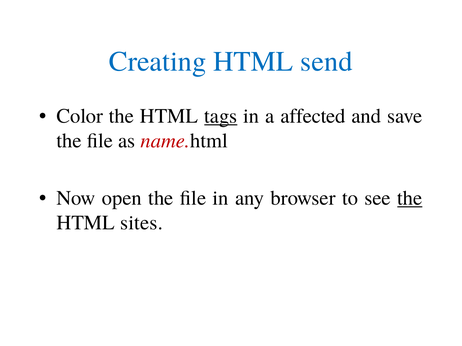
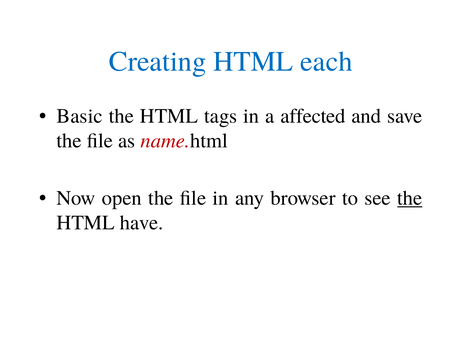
send: send -> each (326, 62)
Color: Color -> Basic (80, 116)
tags underline: present -> none (221, 116)
sites: sites -> have (142, 223)
